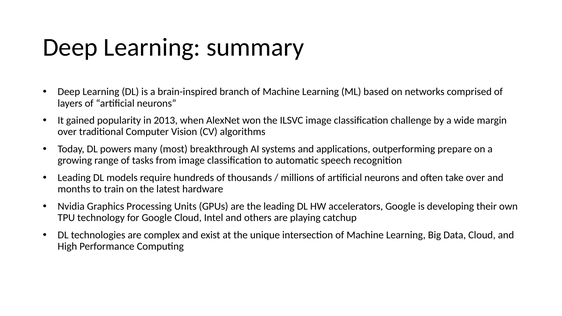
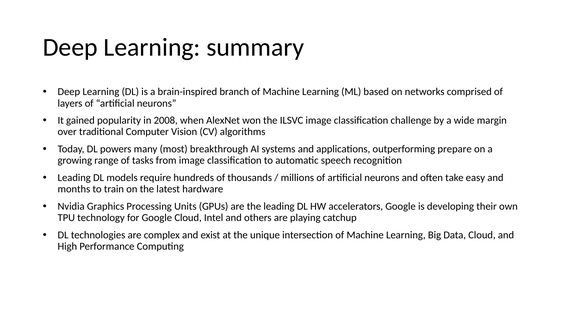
2013: 2013 -> 2008 (166, 121)
take over: over -> easy (475, 178)
